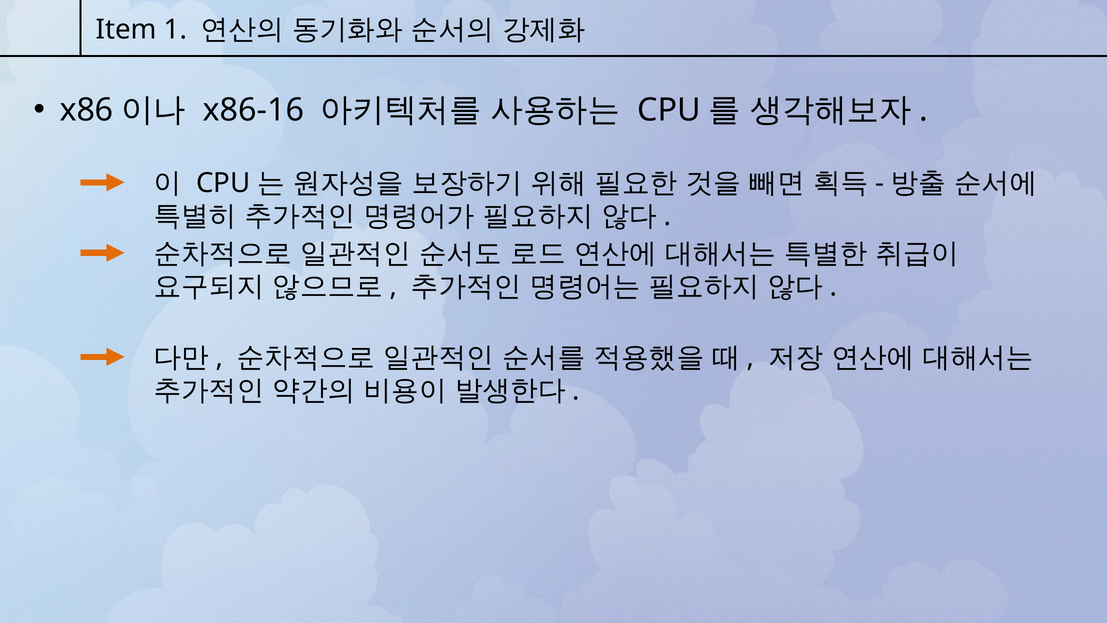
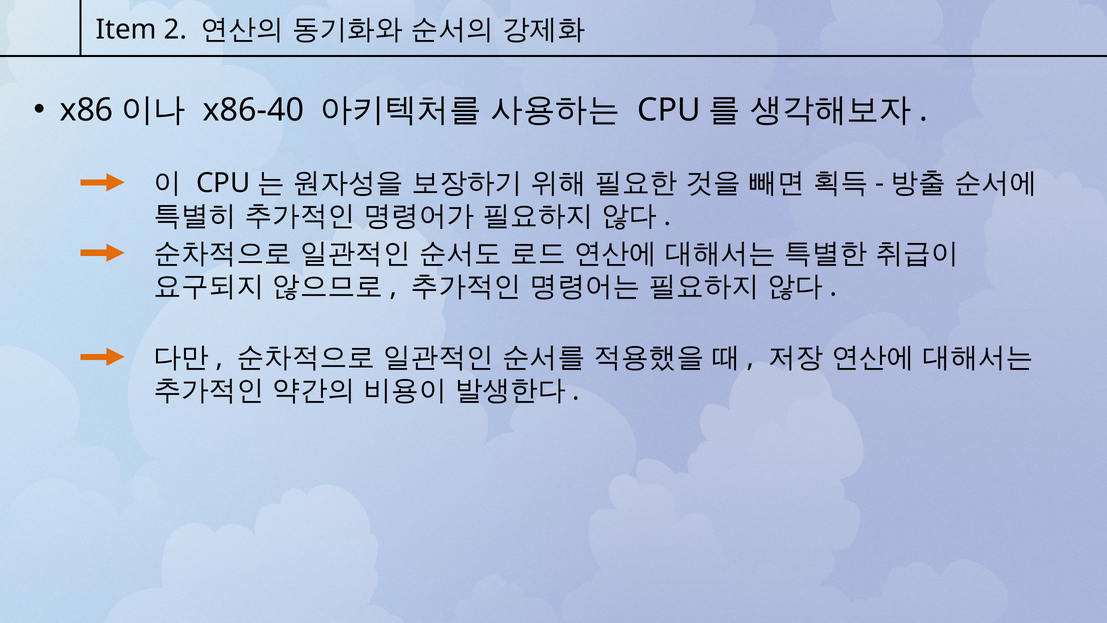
1: 1 -> 2 (175, 30)
x86-16: x86-16 -> x86-40 (254, 110)
